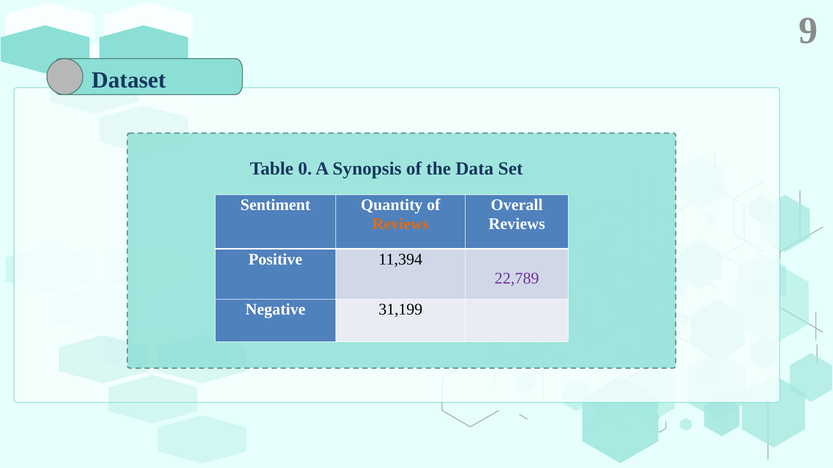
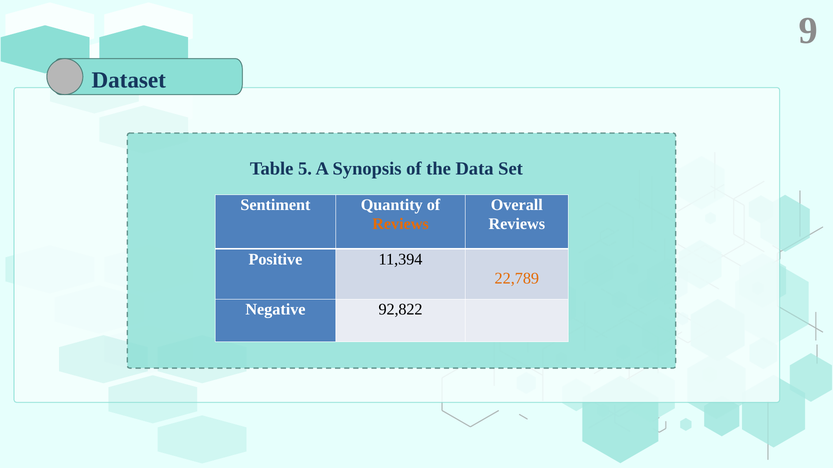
0: 0 -> 5 (305, 169)
22,789 colour: purple -> orange (517, 279)
31,199: 31,199 -> 92,822 (401, 310)
